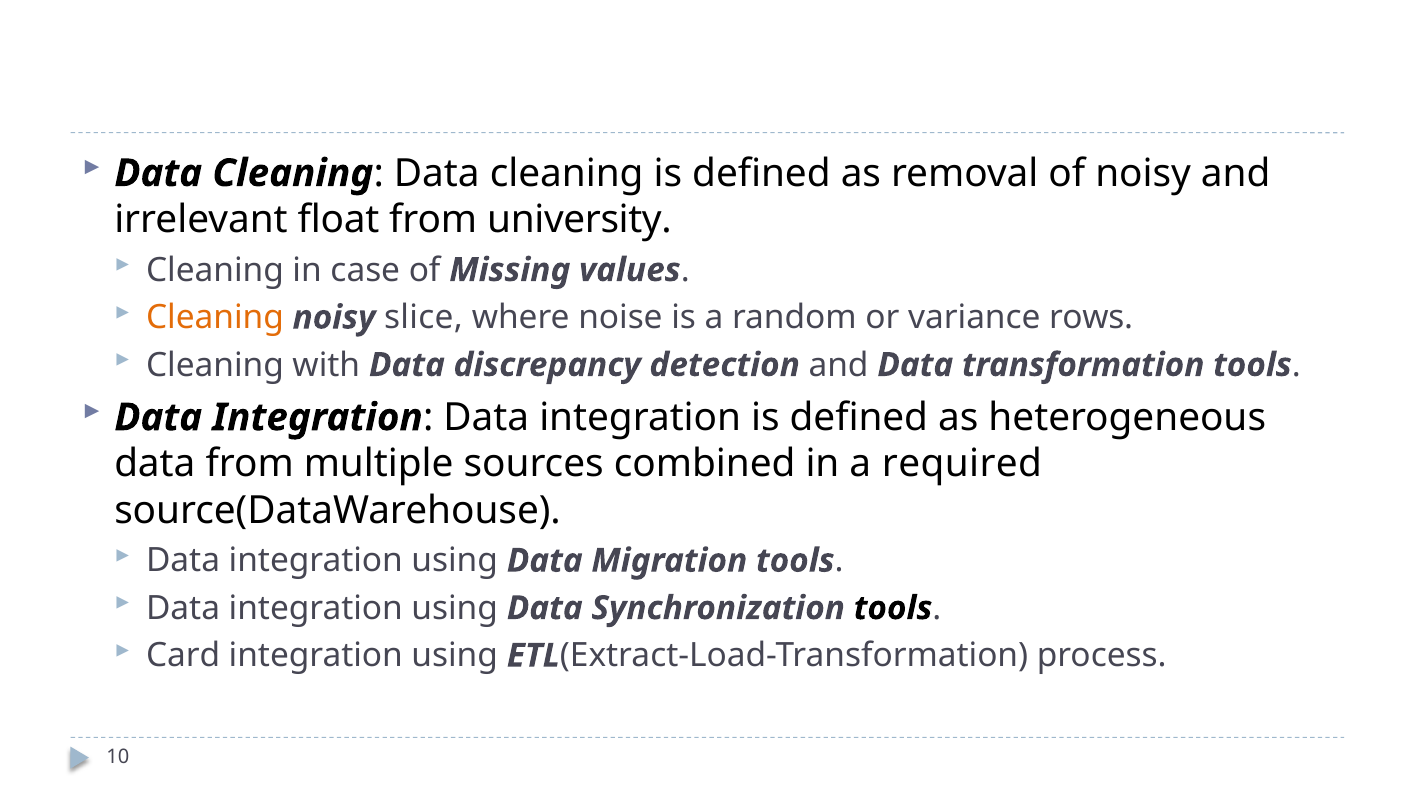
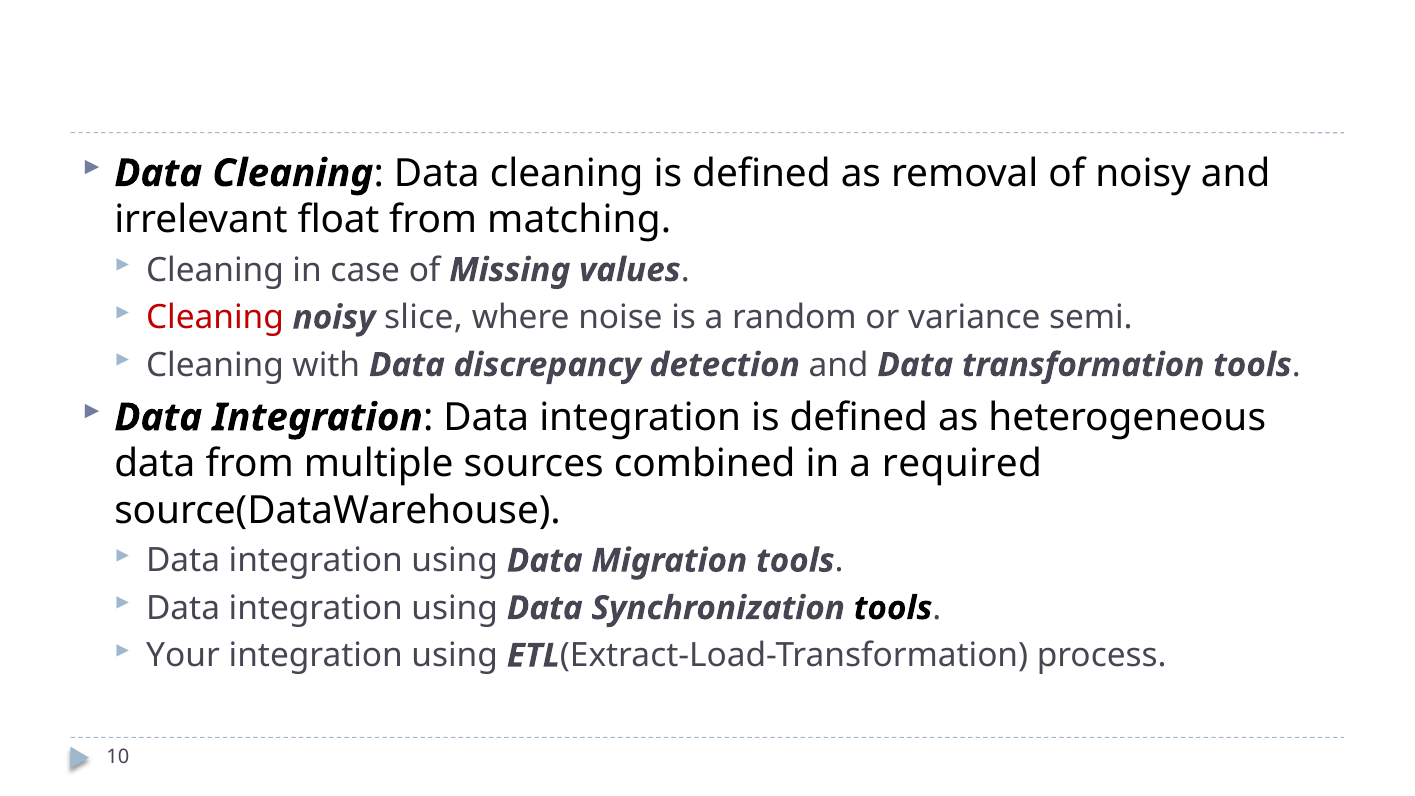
university: university -> matching (579, 220)
Cleaning colour: orange -> red (215, 317)
rows: rows -> semi (1091, 317)
Card: Card -> Your (183, 656)
